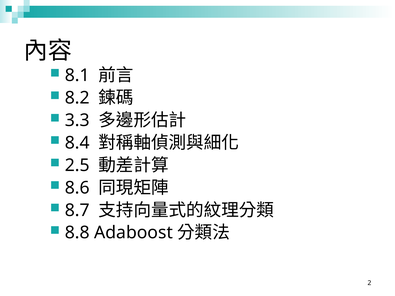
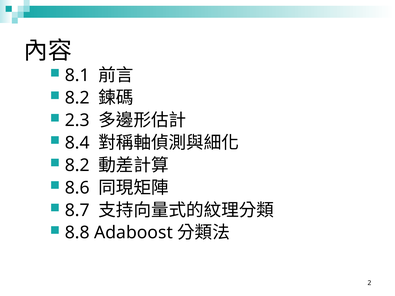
3.3: 3.3 -> 2.3 (77, 120)
2.5: 2.5 -> 8.2 (77, 165)
